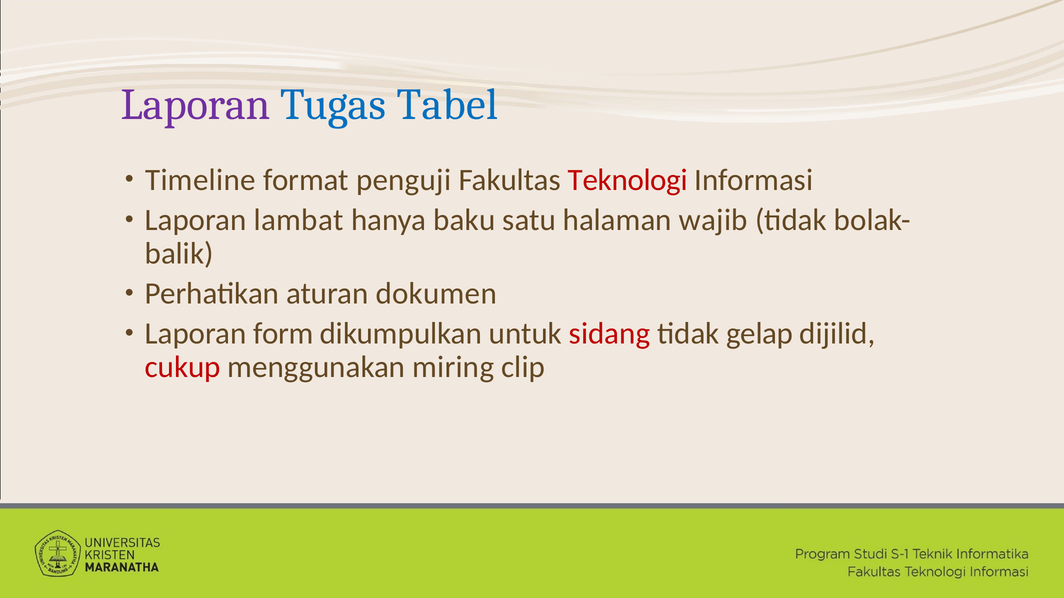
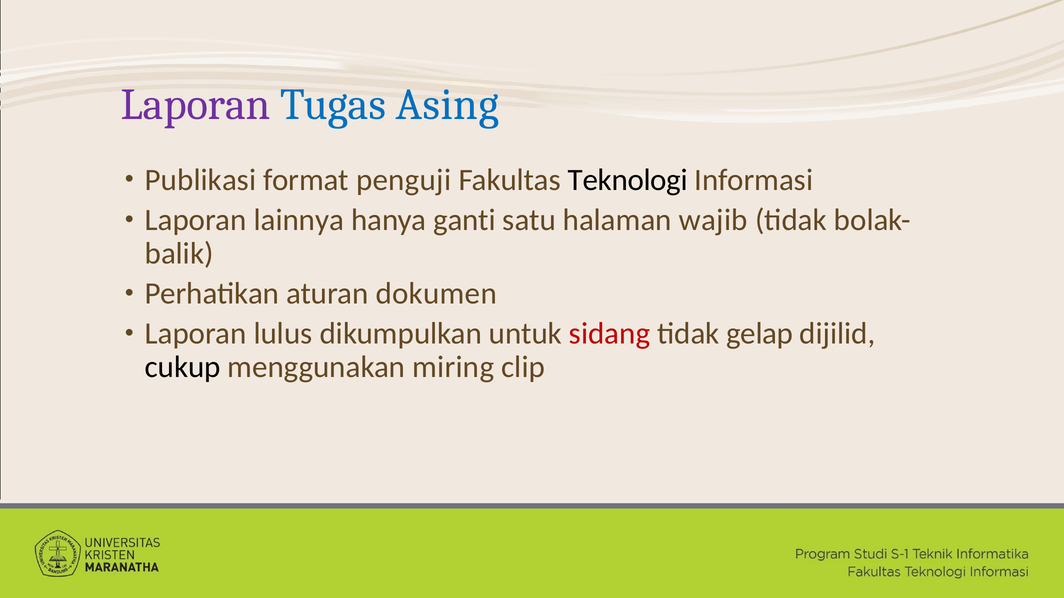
Tabel: Tabel -> Asing (447, 105)
Timeline: Timeline -> Publikasi (201, 180)
Teknologi colour: red -> black (628, 180)
lambat: lambat -> lainnya (299, 220)
baku: baku -> ganti (464, 220)
form: form -> lulus (283, 334)
cukup colour: red -> black (183, 367)
